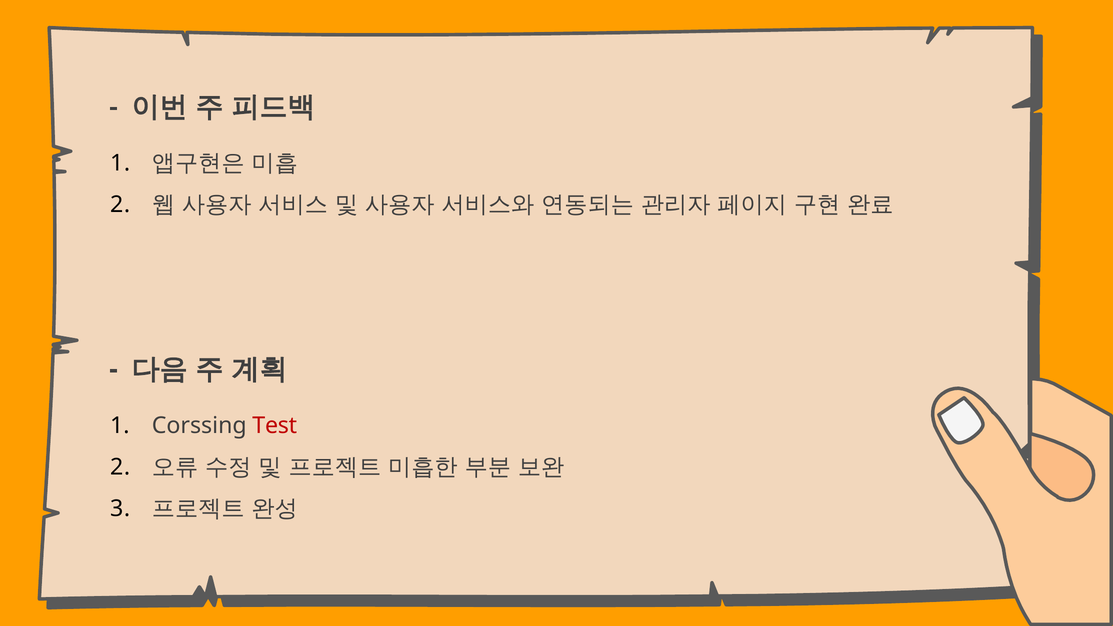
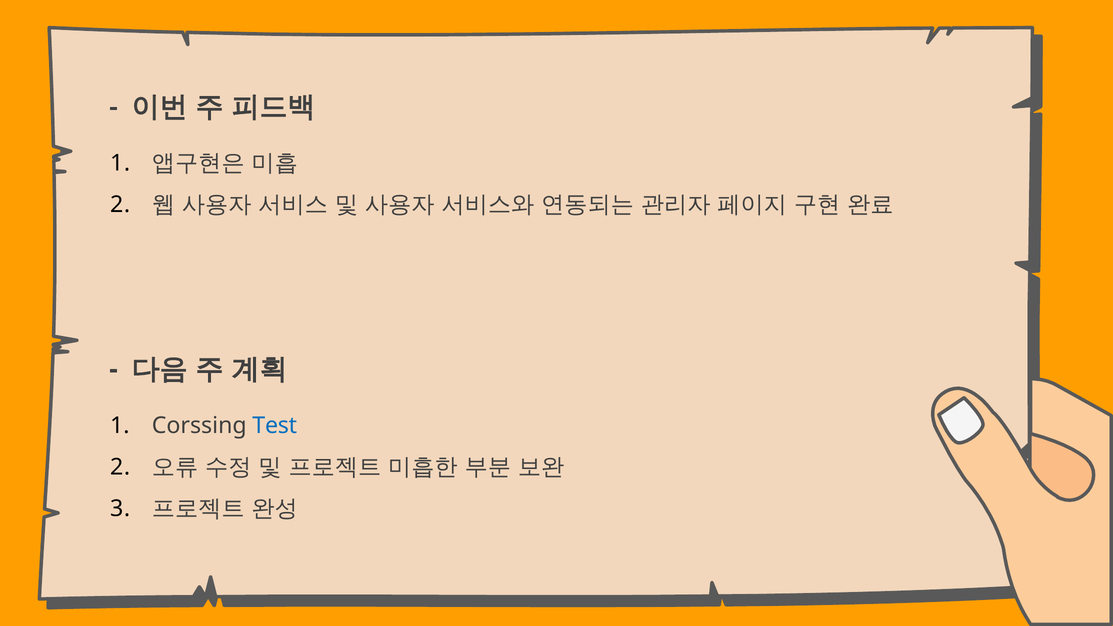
Test colour: red -> blue (275, 425)
